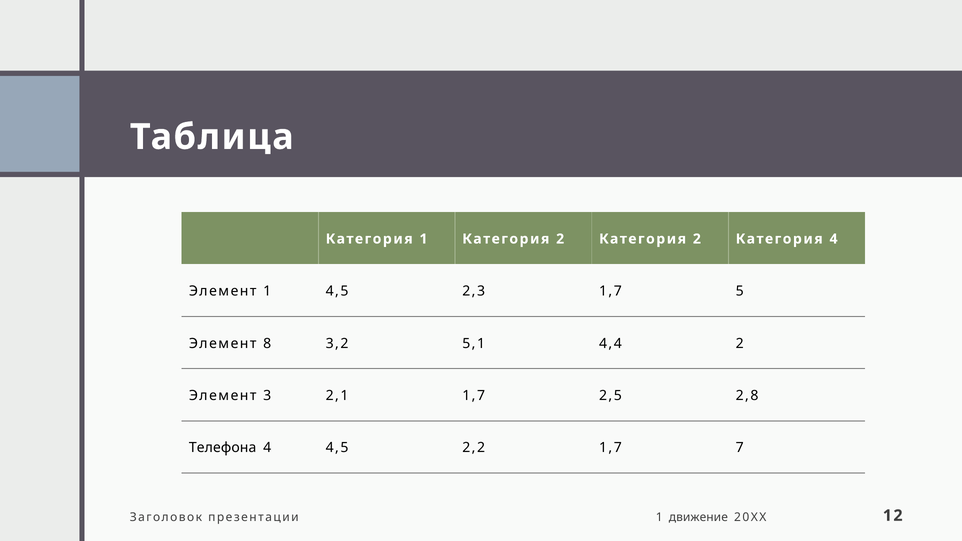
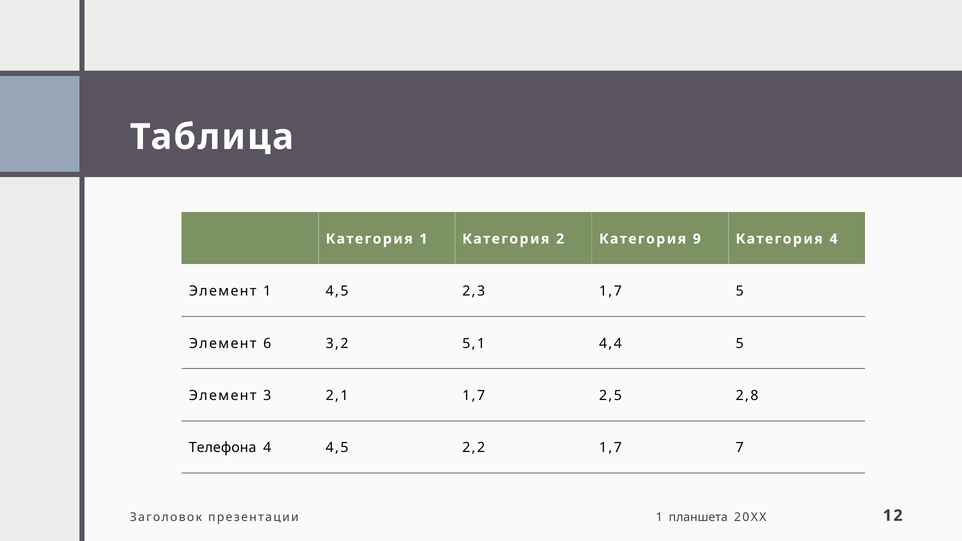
2 Категория 2: 2 -> 9 (697, 239)
8: 8 -> 6 (267, 343)
4,4 2: 2 -> 5 (740, 343)
движение: движение -> планшета (698, 517)
